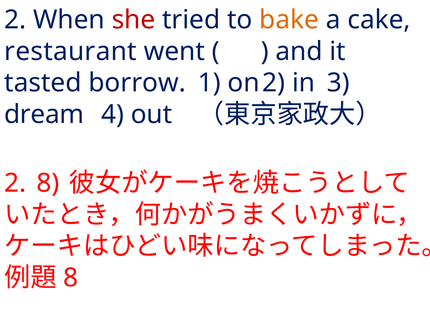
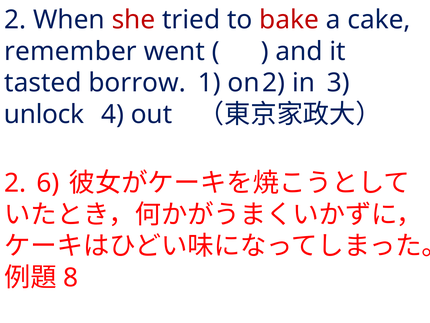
bake colour: orange -> red (289, 20)
restaurant: restaurant -> remember (71, 51)
dream: dream -> unlock (44, 114)
2 8: 8 -> 6 (48, 183)
